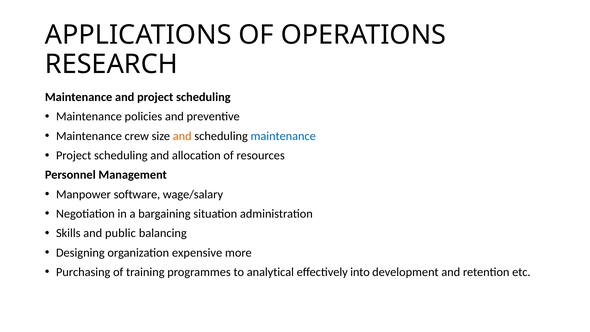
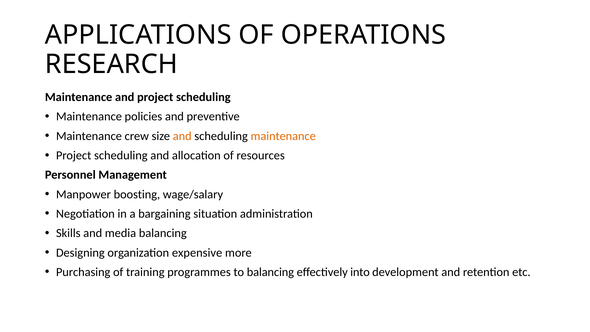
maintenance colour: blue -> orange (283, 136)
software: software -> boosting (137, 194)
public: public -> media (120, 233)
to analytical: analytical -> balancing (270, 272)
